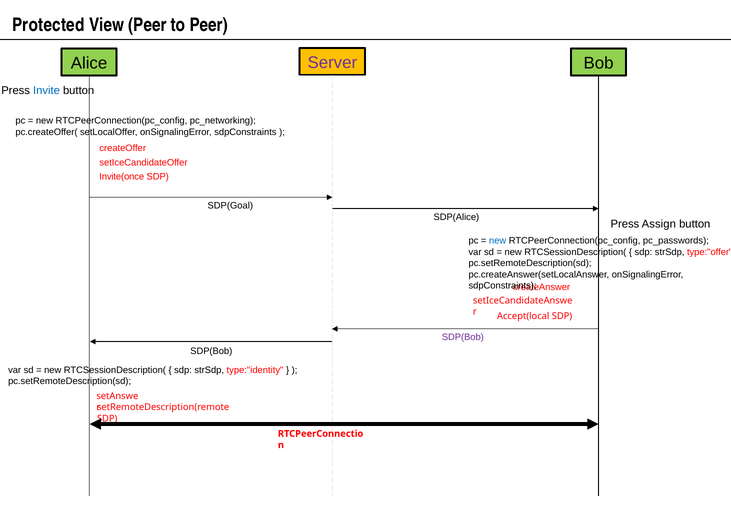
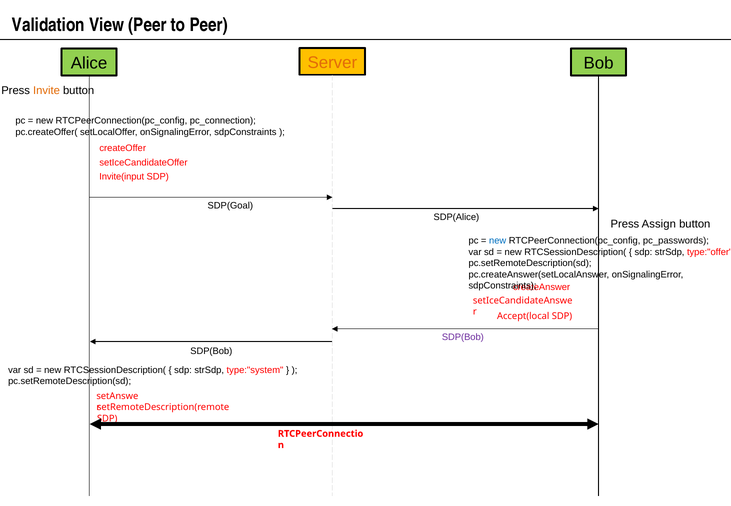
Protected: Protected -> Validation (48, 25)
Server colour: purple -> orange (332, 63)
Invite colour: blue -> orange (46, 91)
pc_networking: pc_networking -> pc_connection (223, 121)
Invite(once: Invite(once -> Invite(input (122, 177)
type:"identity: type:"identity -> type:"system (255, 370)
